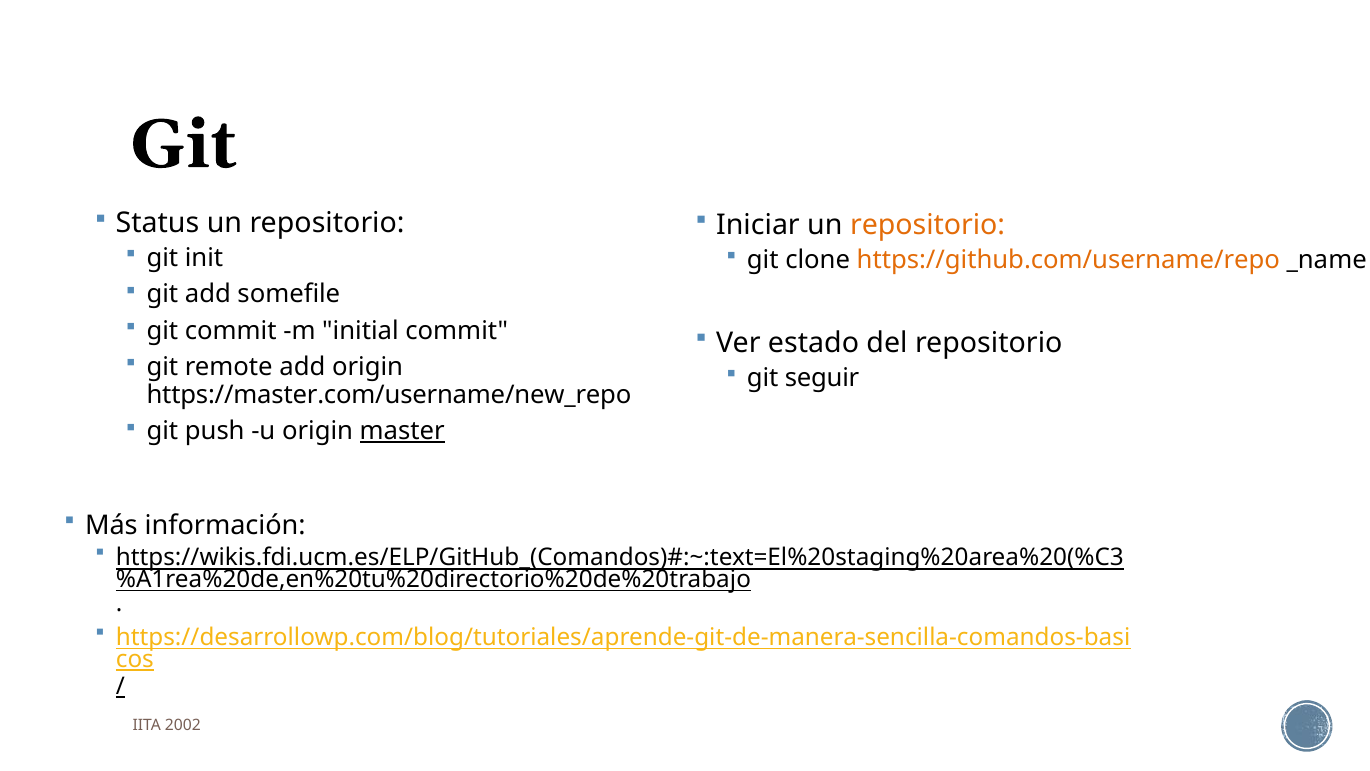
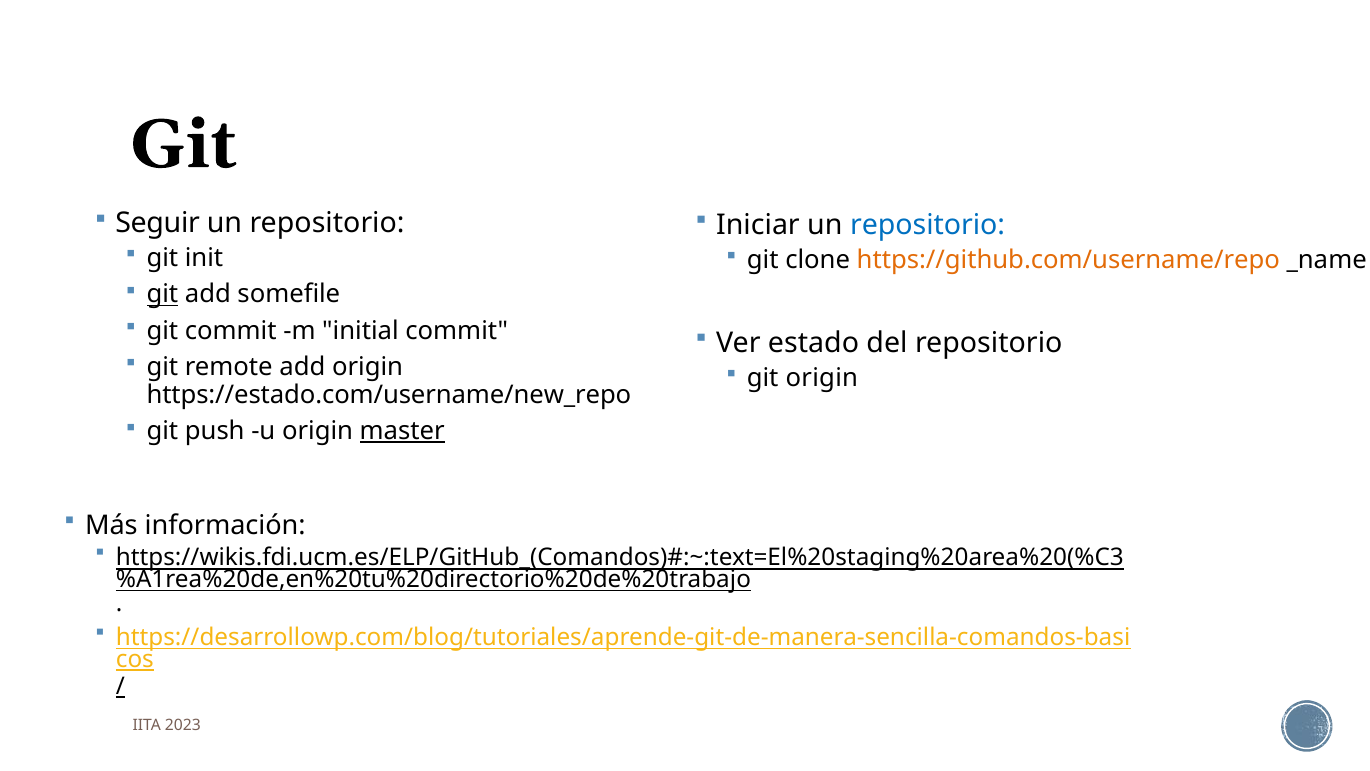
Status: Status -> Seguir (158, 223)
repositorio colour: orange -> blue (928, 225)
git underline: none -> present (162, 294)
git seguir: seguir -> origin (822, 378)
https://master.com/username/new_repo: https://master.com/username/new_repo -> https://estado.com/username/new_repo (389, 395)
2002: 2002 -> 2023 (183, 725)
